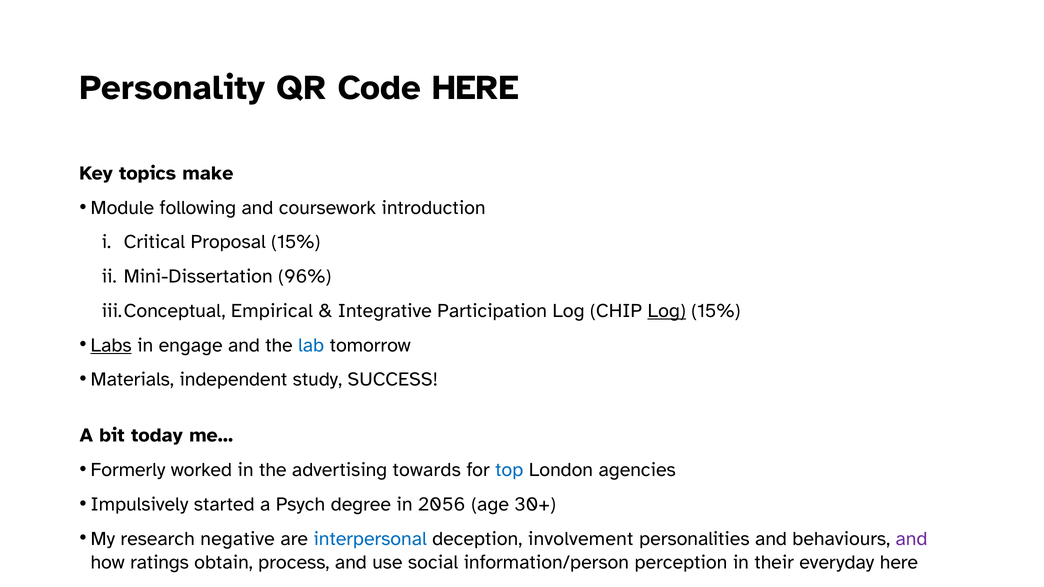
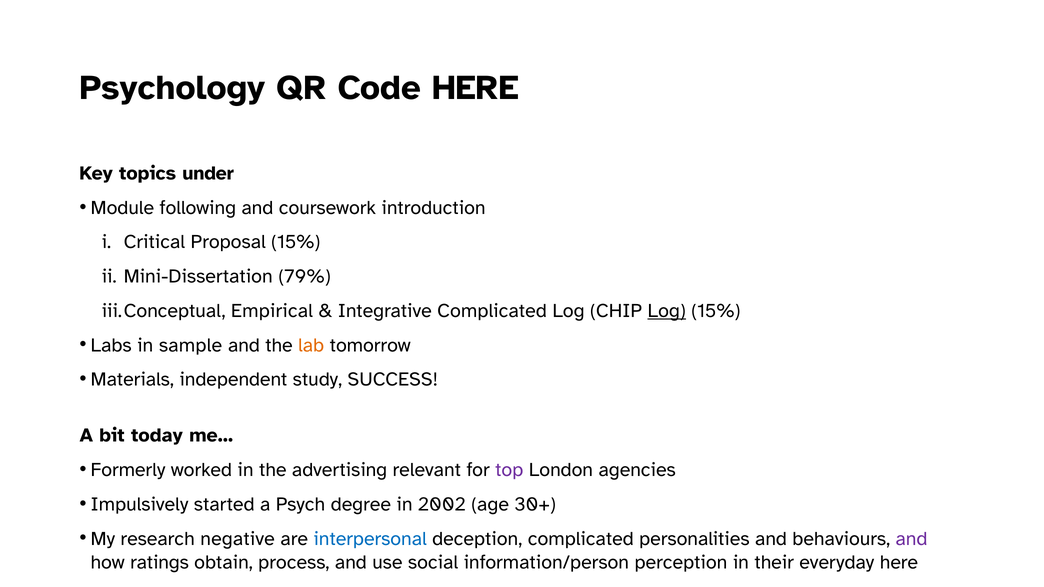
Personality: Personality -> Psychology (172, 88)
make: make -> under (208, 173)
96%: 96% -> 79% (305, 276)
Integrative Participation: Participation -> Complicated (492, 311)
Labs underline: present -> none (111, 345)
in engage: engage -> sample (191, 345)
lab colour: blue -> orange (311, 345)
towards: towards -> relevant (427, 470)
top colour: blue -> purple (509, 470)
2056: 2056 -> 2002 (442, 504)
deception involvement: involvement -> complicated (581, 539)
